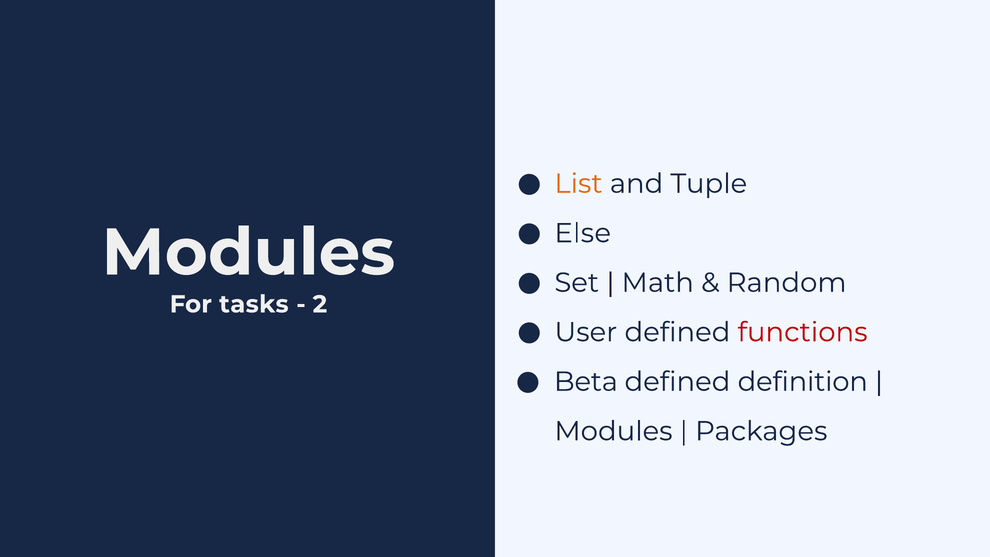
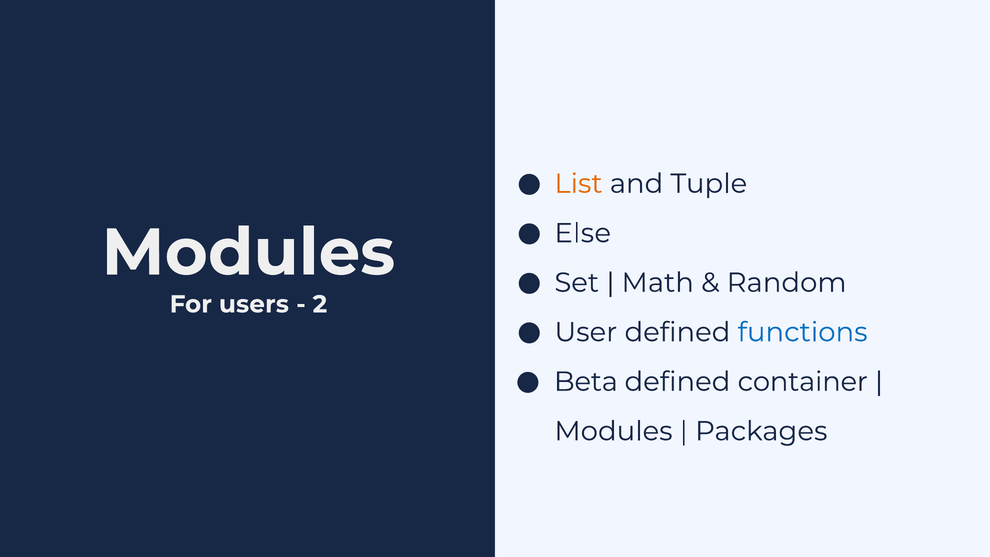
tasks: tasks -> users (254, 304)
functions colour: red -> blue (803, 332)
definition: definition -> container (803, 382)
